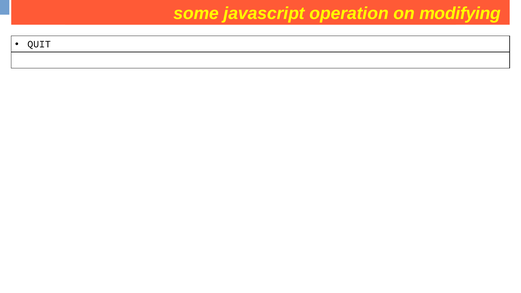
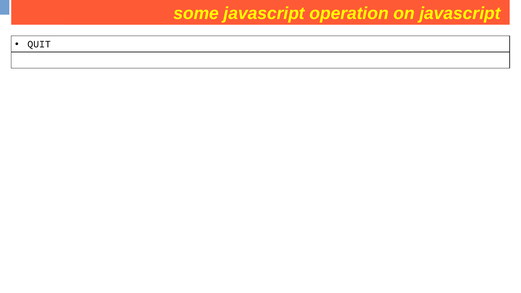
modifying: modifying -> javascript (460, 14)
